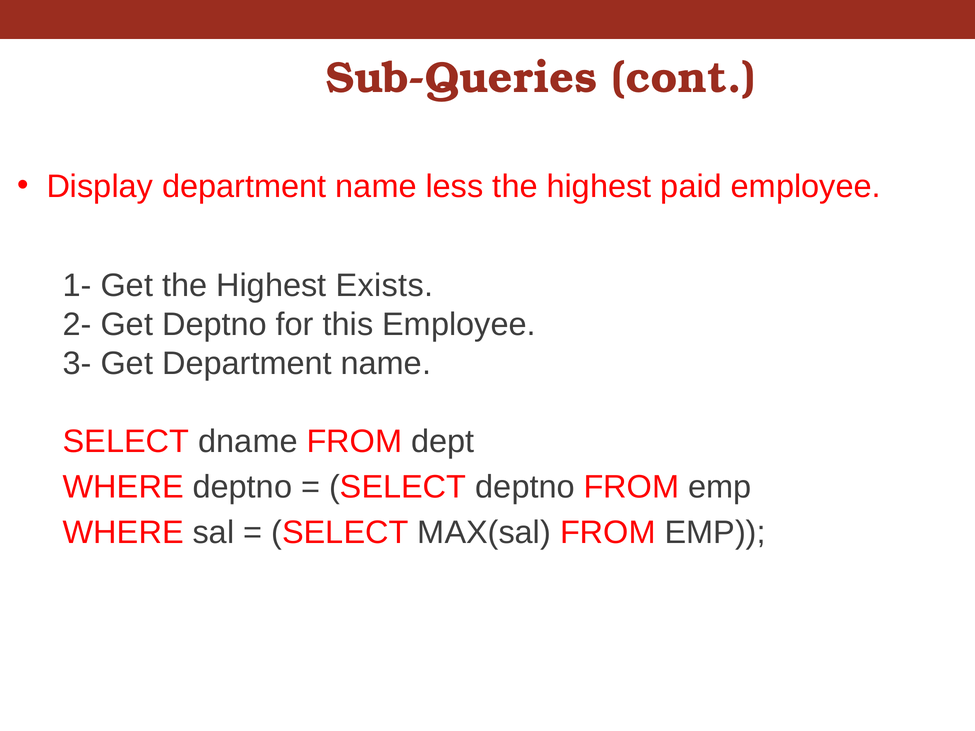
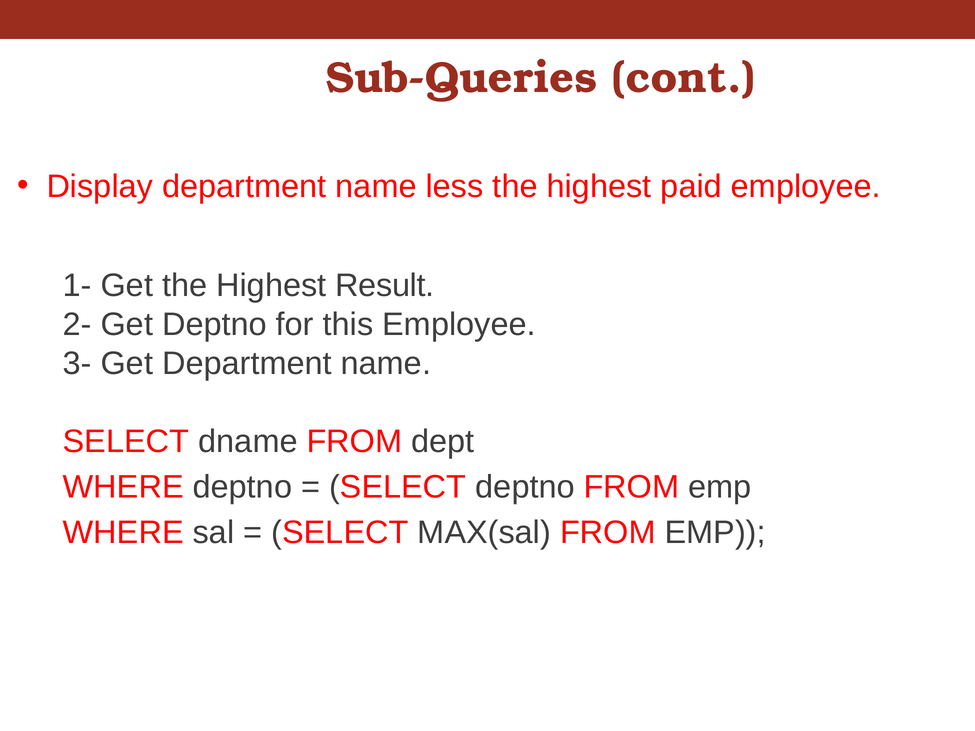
Exists: Exists -> Result (385, 286)
